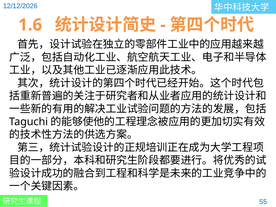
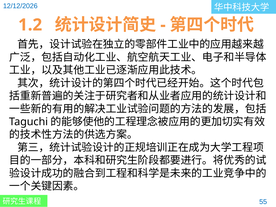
1.6: 1.6 -> 1.2 (30, 25)
